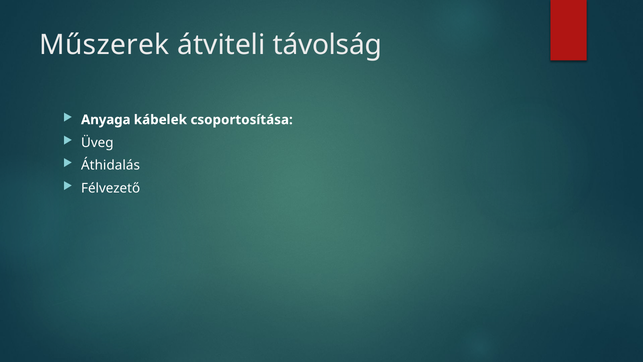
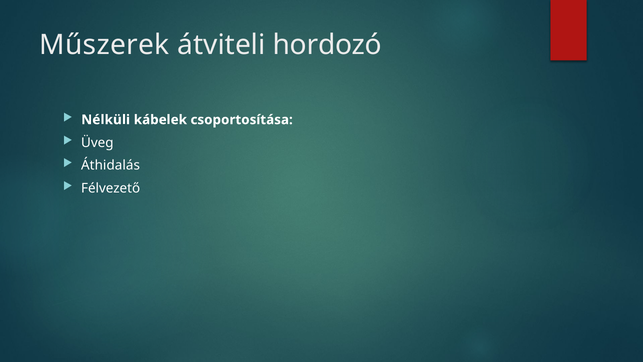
távolság: távolság -> hordozó (327, 45)
Anyaga: Anyaga -> Nélküli (106, 120)
